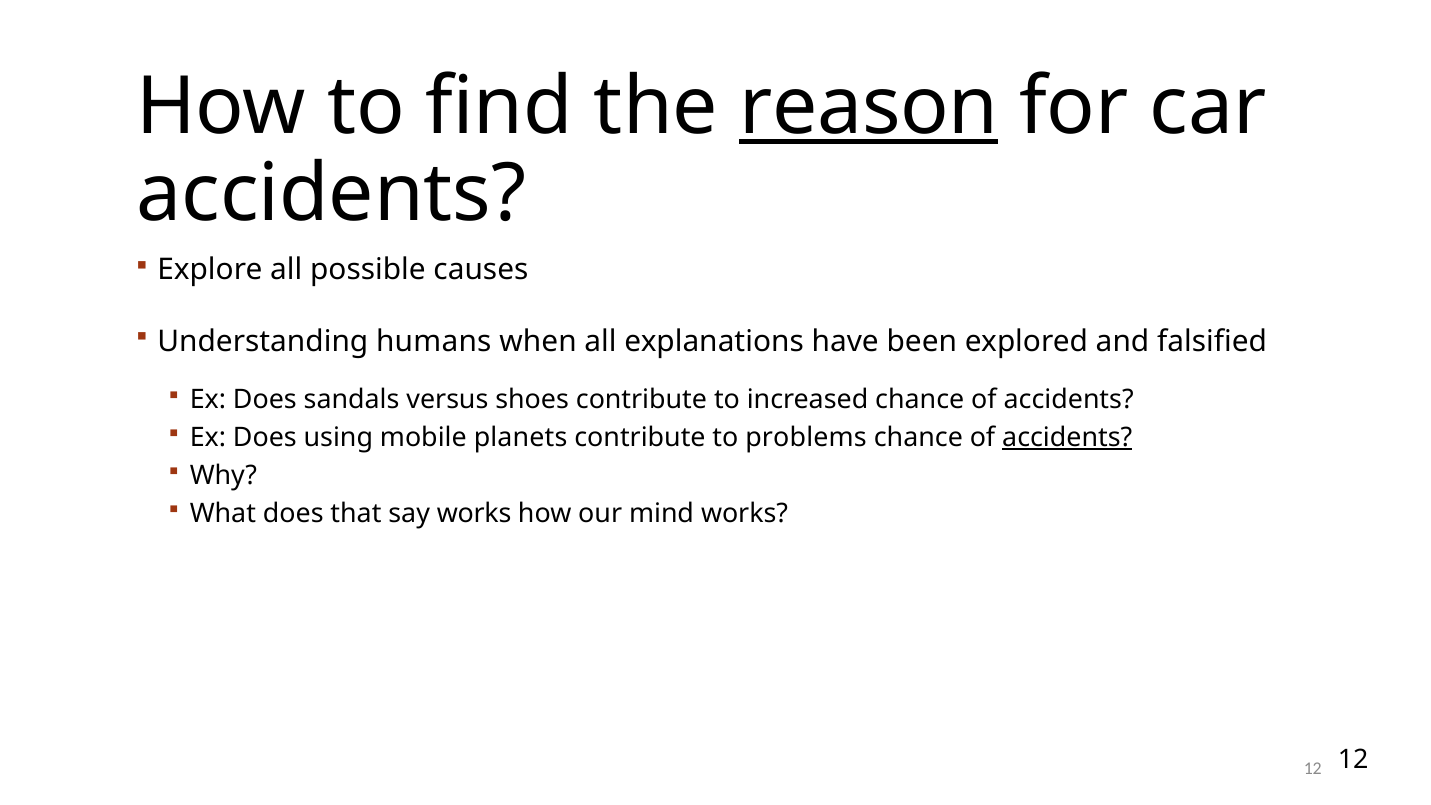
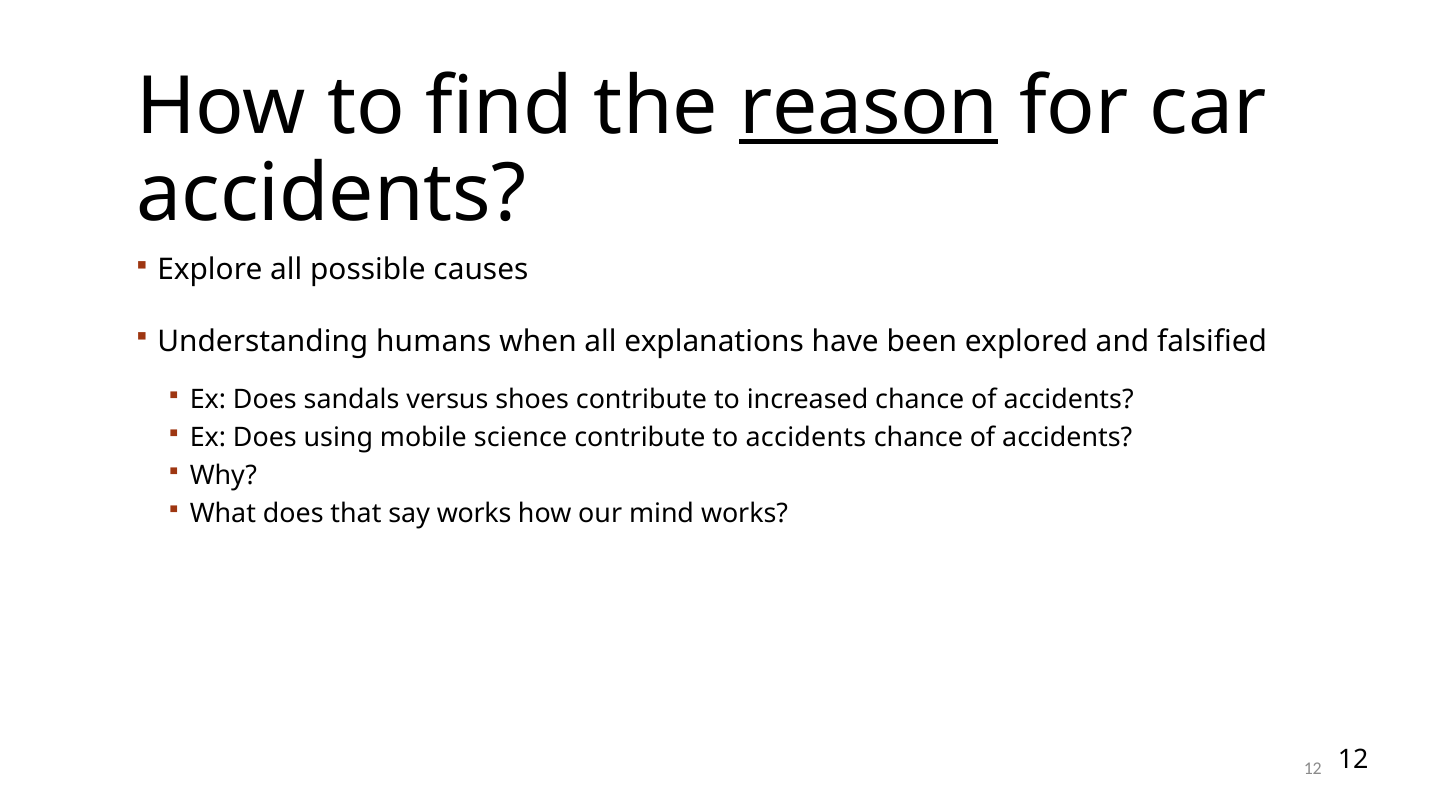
planets: planets -> science (521, 437)
to problems: problems -> accidents (806, 437)
accidents underline: present -> none (1067, 437)
